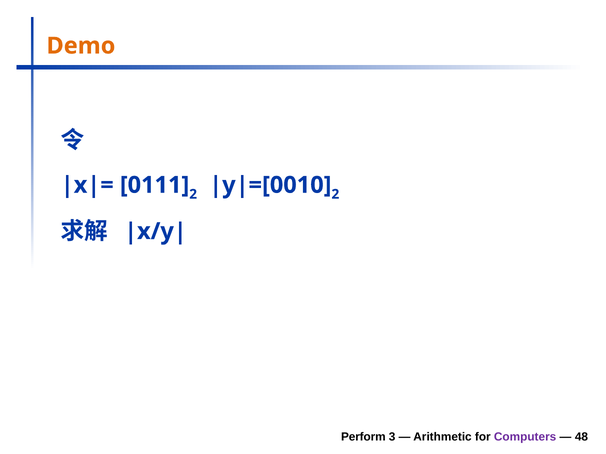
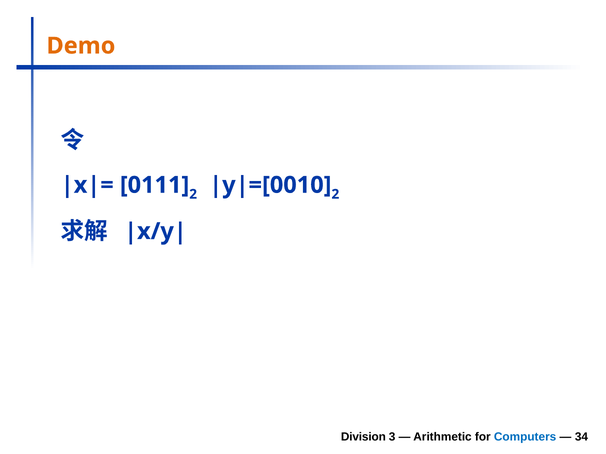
Perform: Perform -> Division (363, 437)
Computers colour: purple -> blue (525, 437)
48: 48 -> 34 (581, 437)
